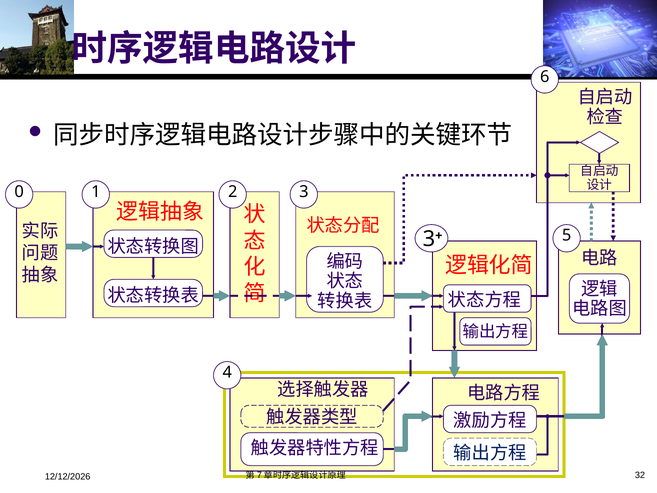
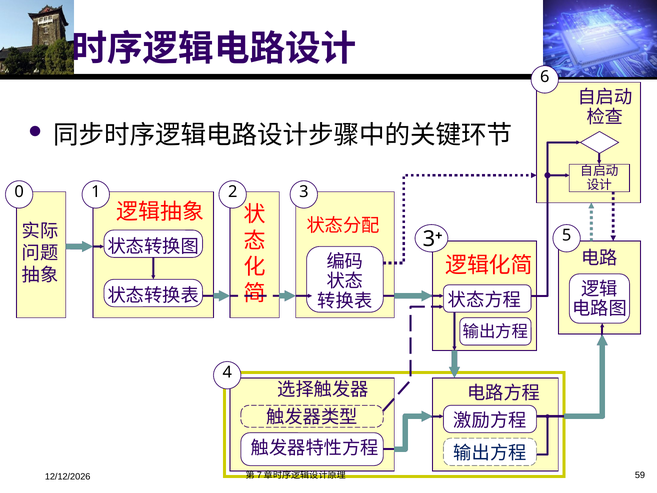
32: 32 -> 59 (640, 475)
